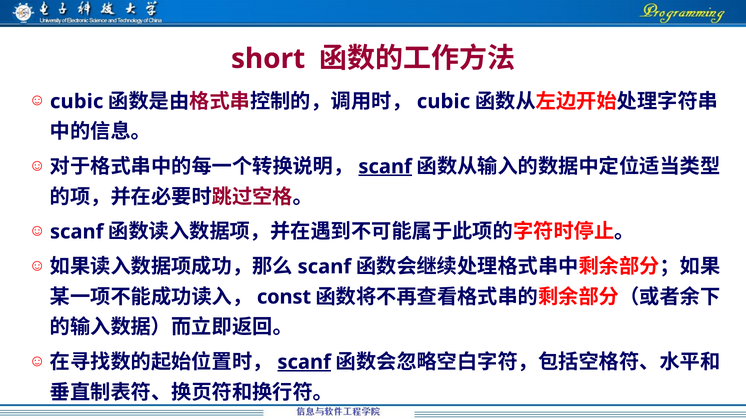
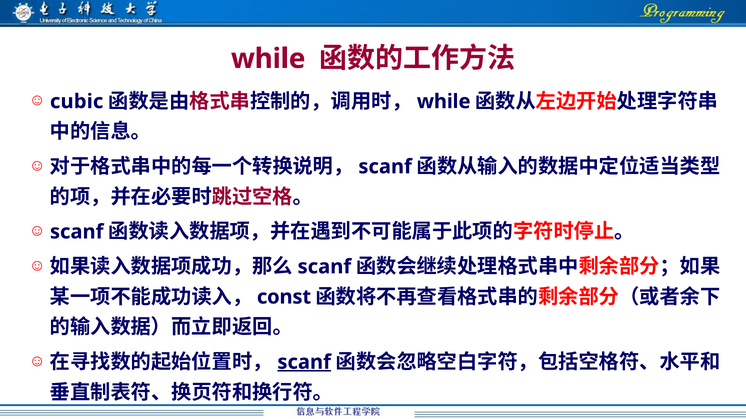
short: short -> while (268, 59)
cubic: cubic -> while (444, 102)
scanf underline: present -> none (385, 167)
